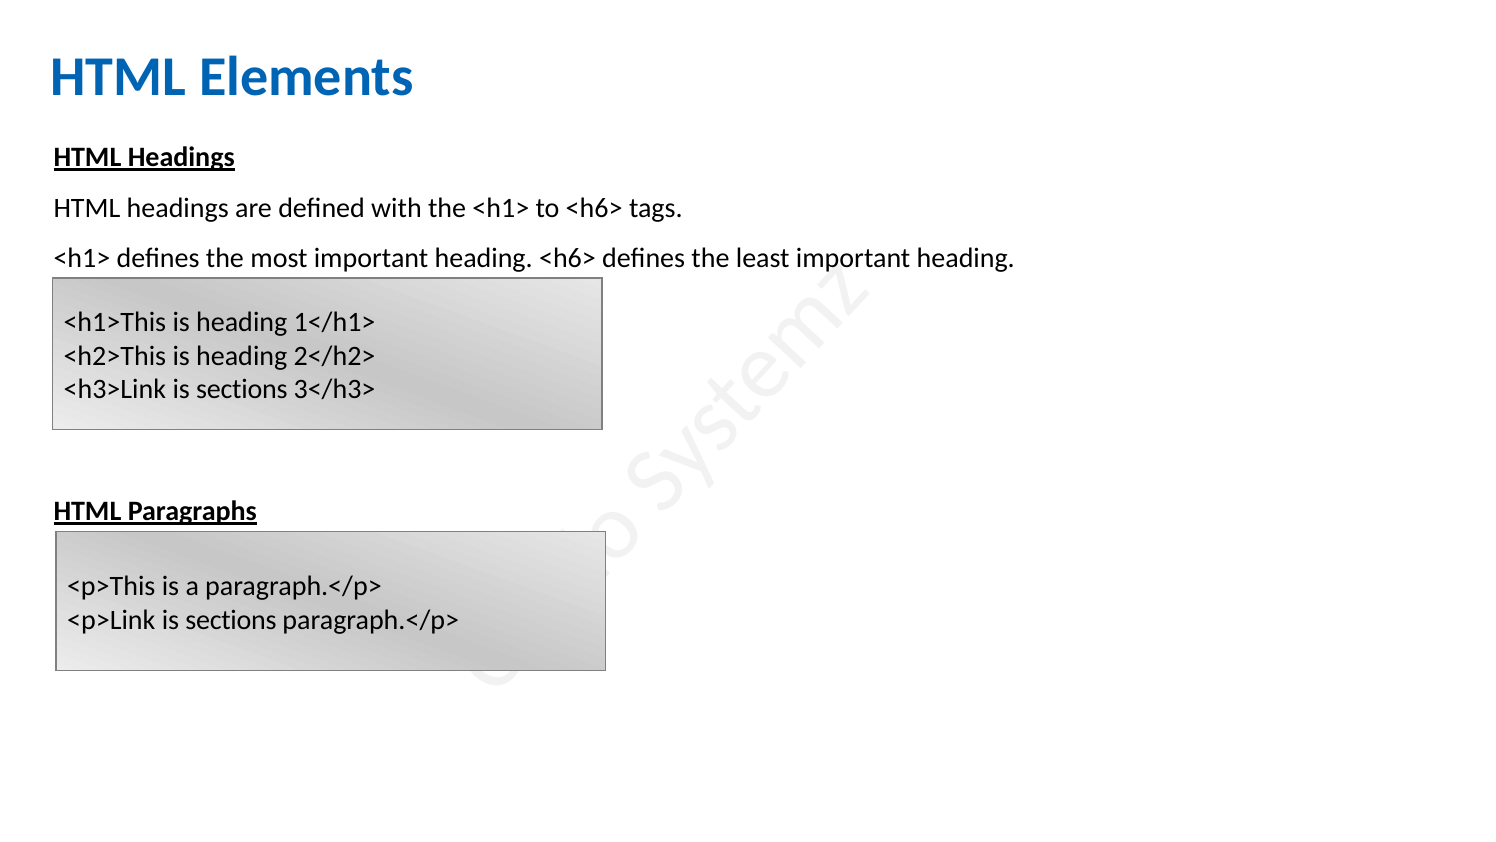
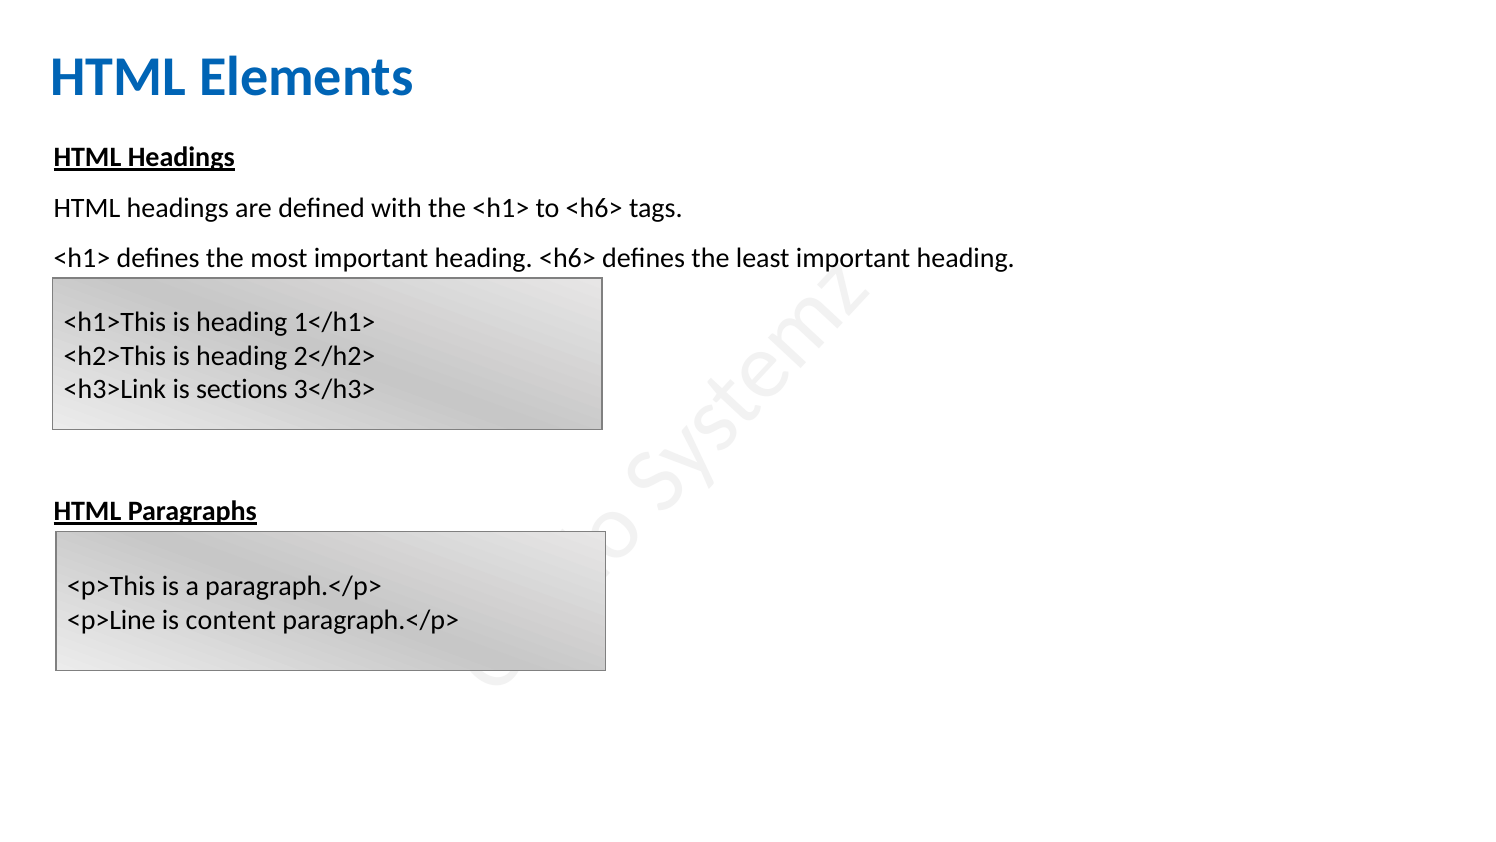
<p>Link: <p>Link -> <p>Line (111, 619)
sections: sections -> content (231, 619)
